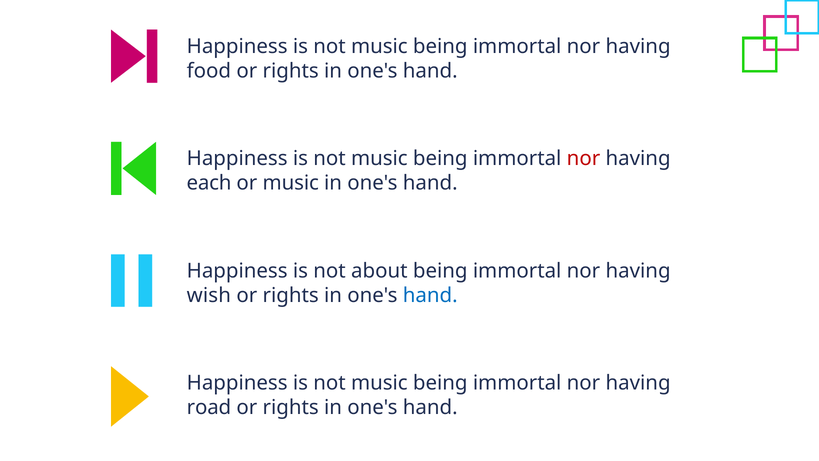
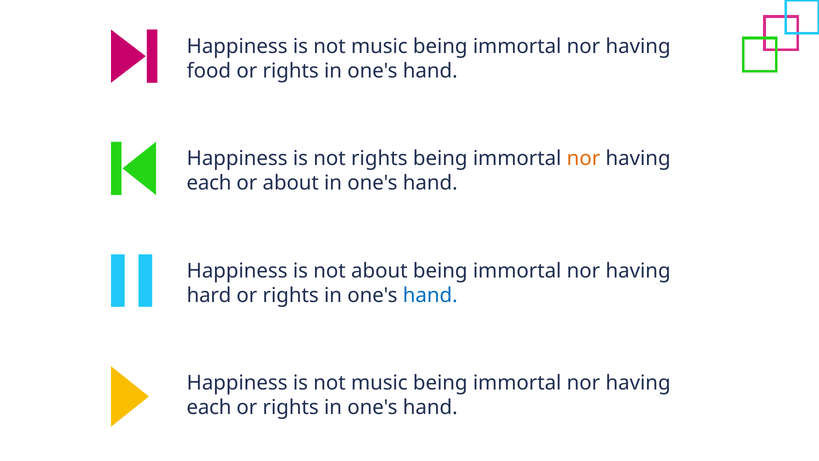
music: music -> rights (379, 158)
nor colour: red -> orange (583, 158)
or music: music -> about (291, 183)
wish: wish -> hard (209, 295)
road: road -> each (209, 407)
